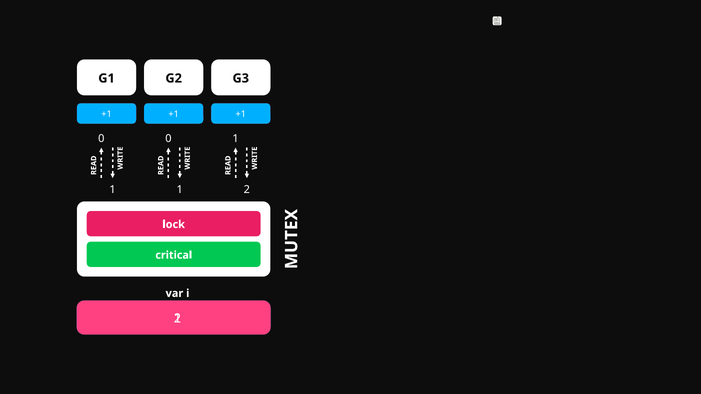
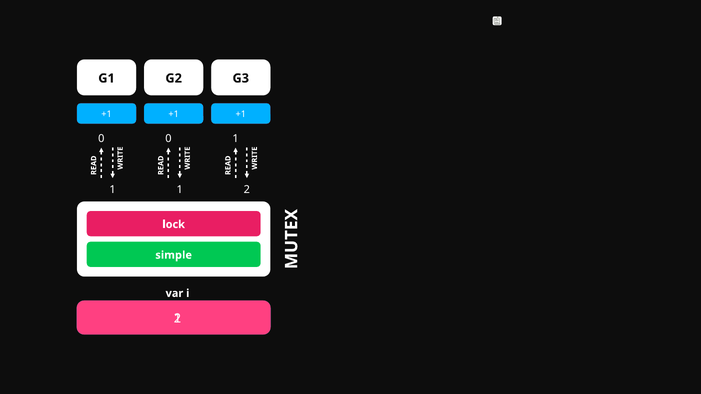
critical: critical -> simple (174, 255)
